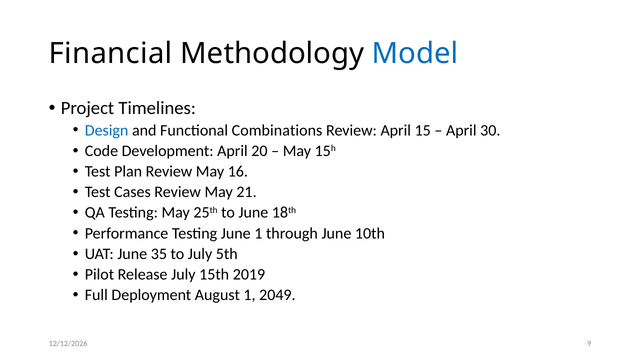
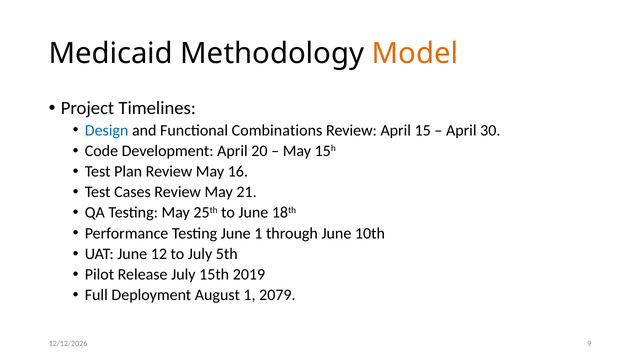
Financial: Financial -> Medicaid (111, 54)
Model colour: blue -> orange (415, 54)
35: 35 -> 12 (159, 254)
2049: 2049 -> 2079 (277, 295)
